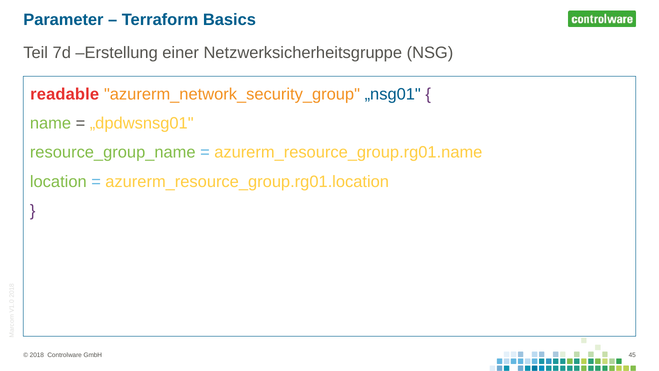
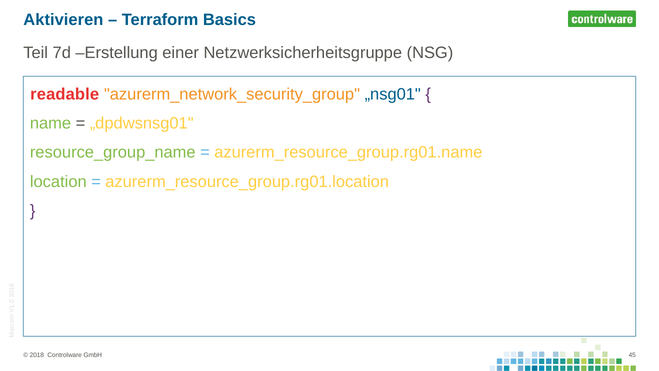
Parameter: Parameter -> Aktivieren (63, 20)
